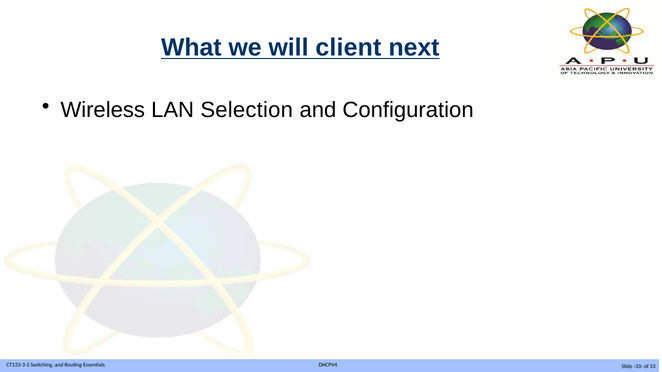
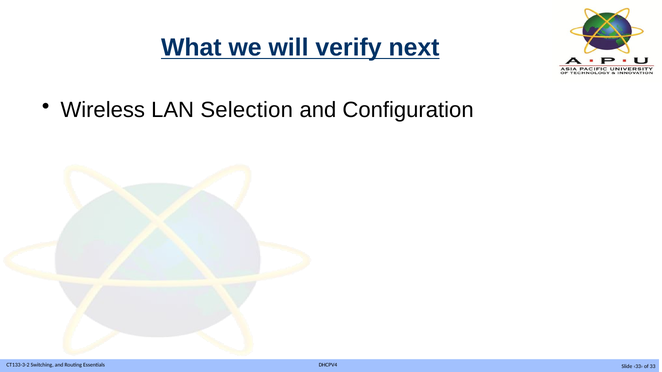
client: client -> verify (348, 48)
